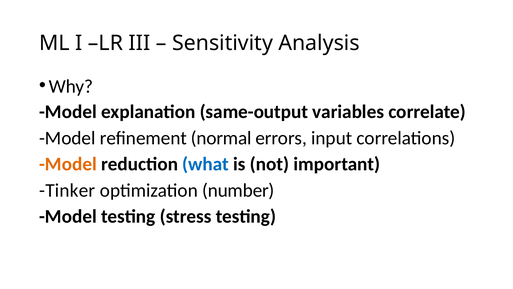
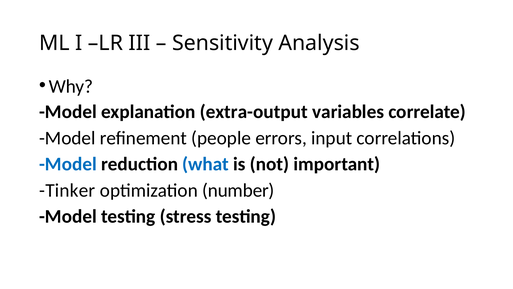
same-output: same-output -> extra-output (254, 112)
normal: normal -> people (221, 138)
Model colour: orange -> blue (68, 164)
